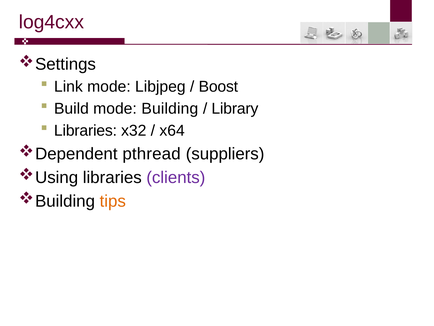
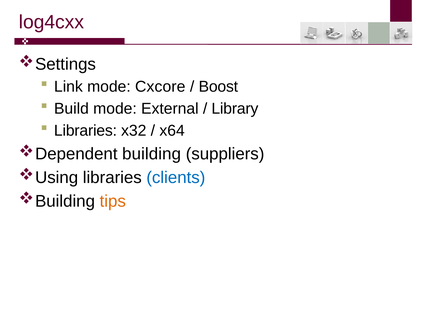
Libjpeg: Libjpeg -> Cxcore (160, 87)
Building: Building -> External (170, 109)
pthread: pthread -> building (152, 154)
clients colour: purple -> blue (176, 177)
